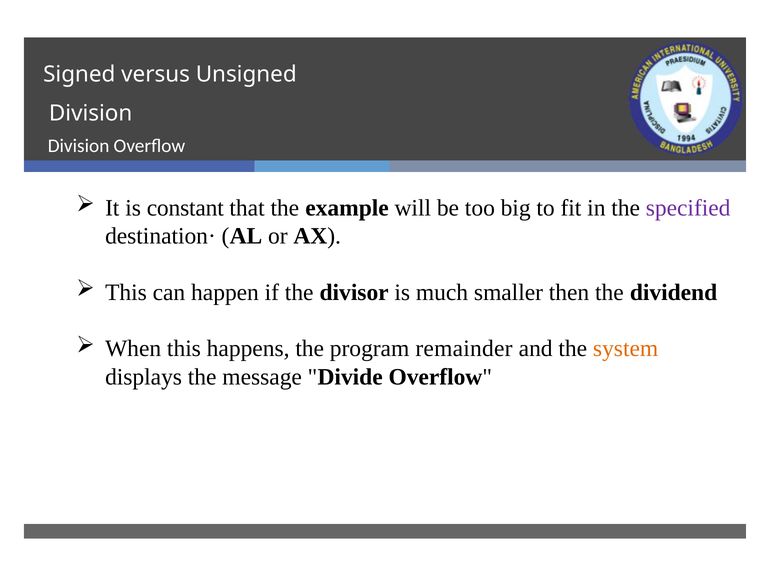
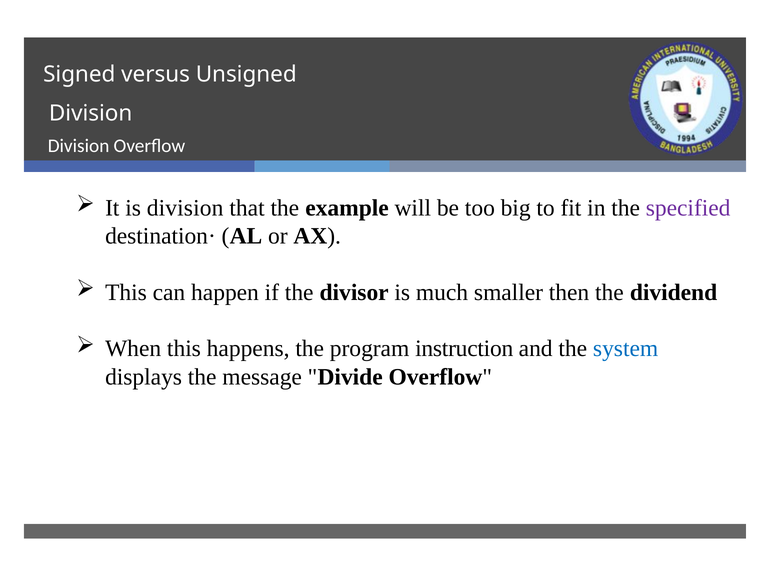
is constant: constant -> division (185, 208)
remainder: remainder -> instruction (464, 349)
system colour: orange -> blue (626, 349)
